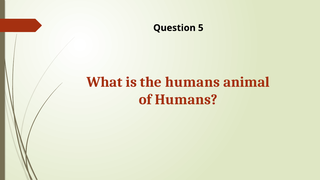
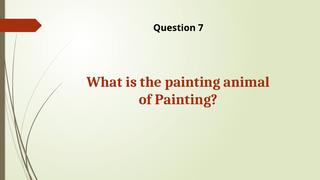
5: 5 -> 7 (201, 28)
the humans: humans -> painting (193, 82)
of Humans: Humans -> Painting (186, 100)
